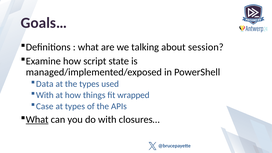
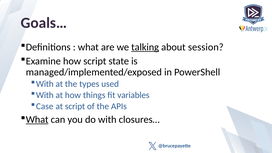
talking underline: none -> present (145, 47)
Data: Data -> With (45, 84)
wrapped: wrapped -> variables (133, 95)
at types: types -> script (75, 106)
